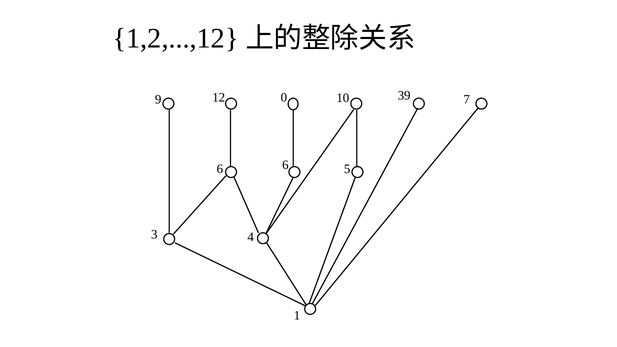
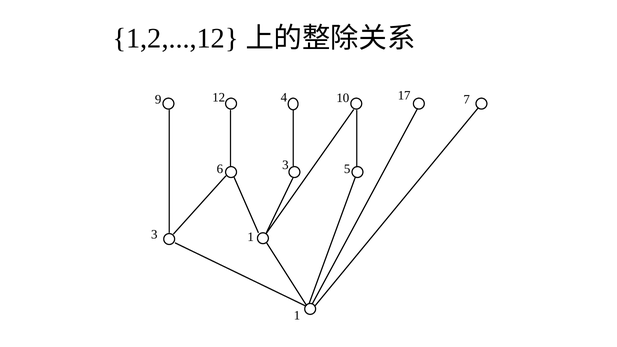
0: 0 -> 4 (284, 97)
39: 39 -> 17 (404, 96)
6 6: 6 -> 3 (285, 165)
3 4: 4 -> 1 (251, 237)
